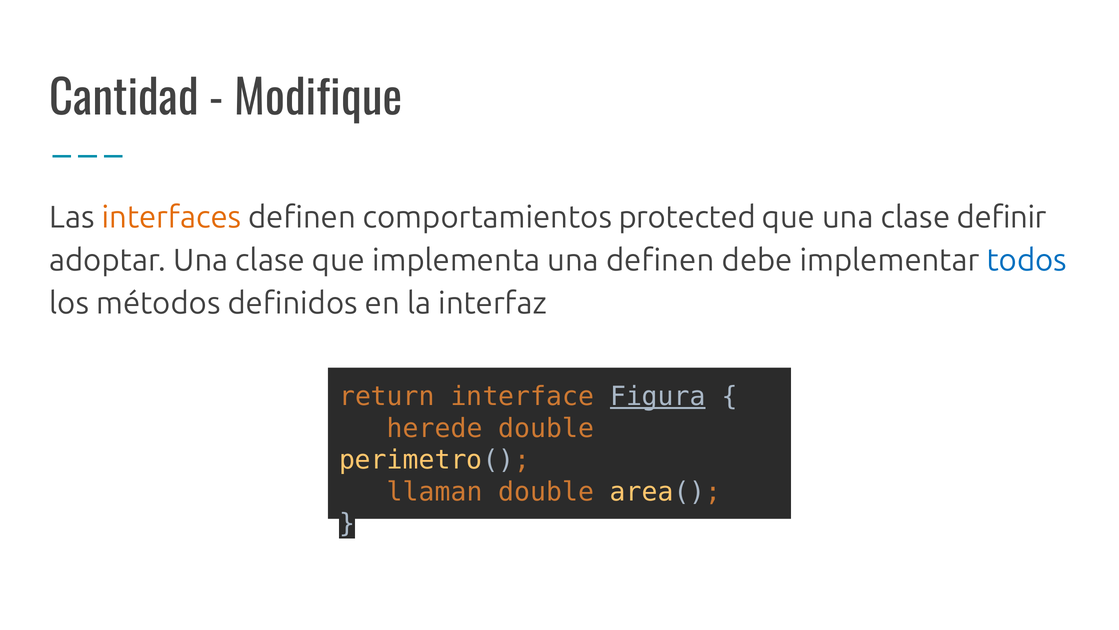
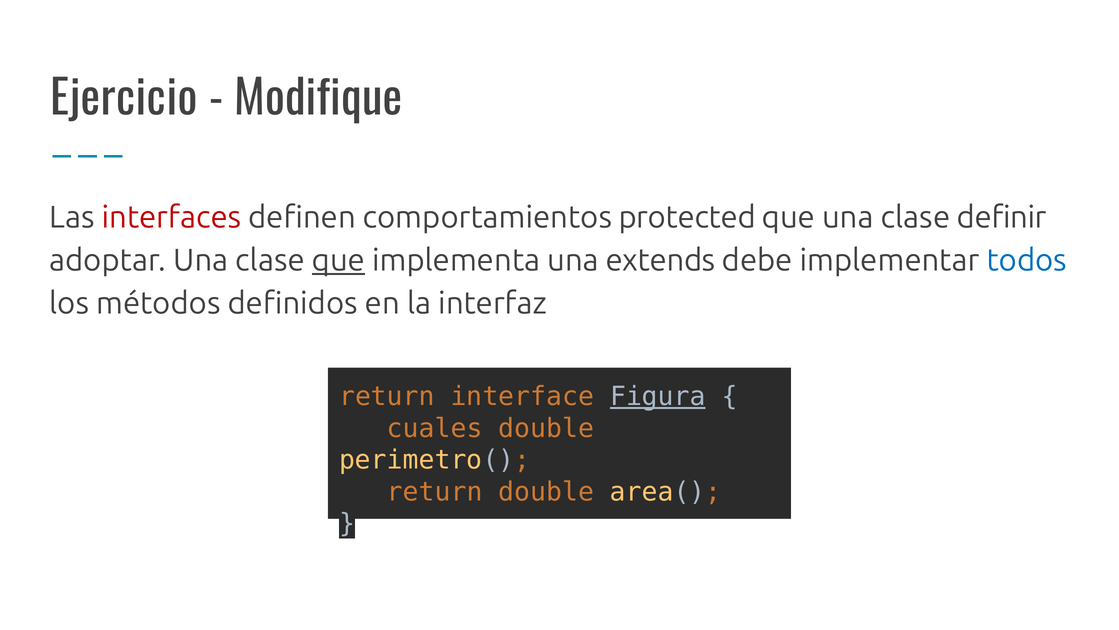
Cantidad: Cantidad -> Ejercicio (124, 99)
interfaces colour: orange -> red (171, 217)
que underline: none -> present (338, 260)
una definen: definen -> extends (660, 260)
herede: herede -> cuales (435, 428)
llaman: llaman -> return (435, 491)
